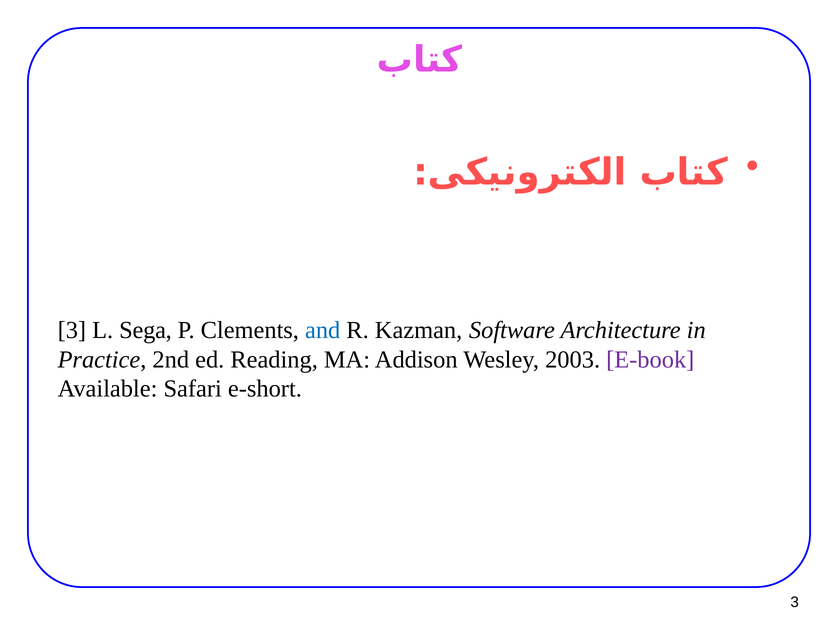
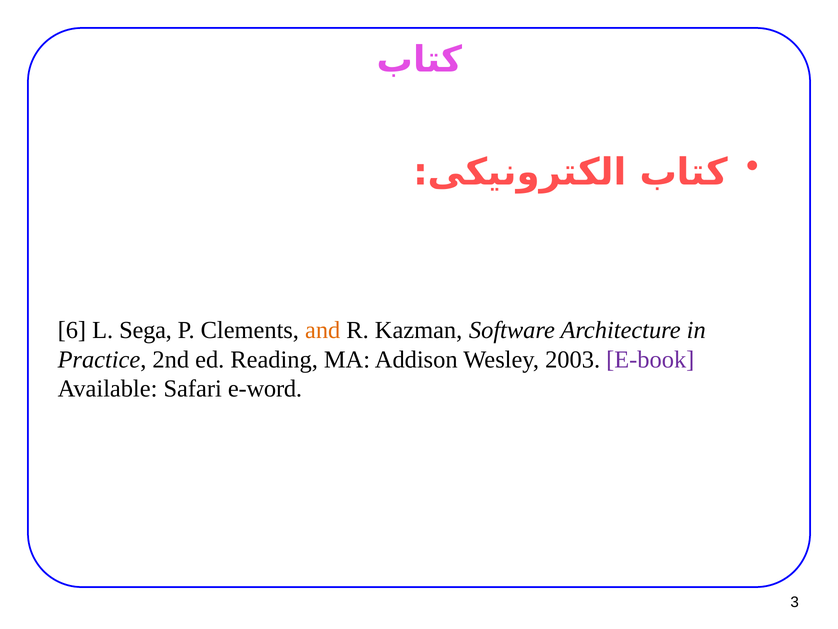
3: 3 -> 6 (72, 330)
and colour: blue -> orange (323, 330)
e-short: e-short -> e-word (265, 388)
